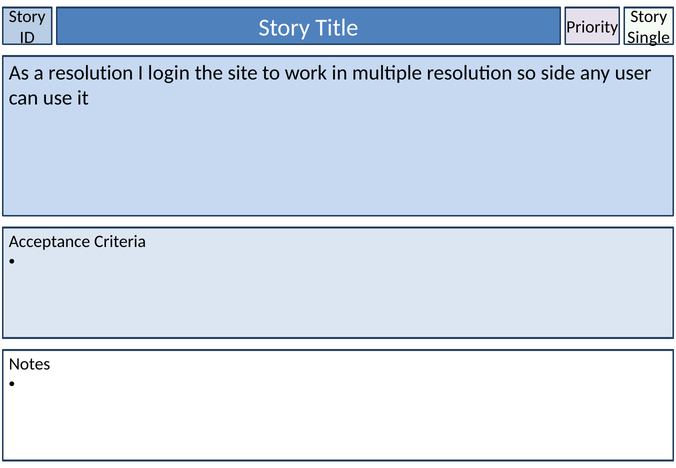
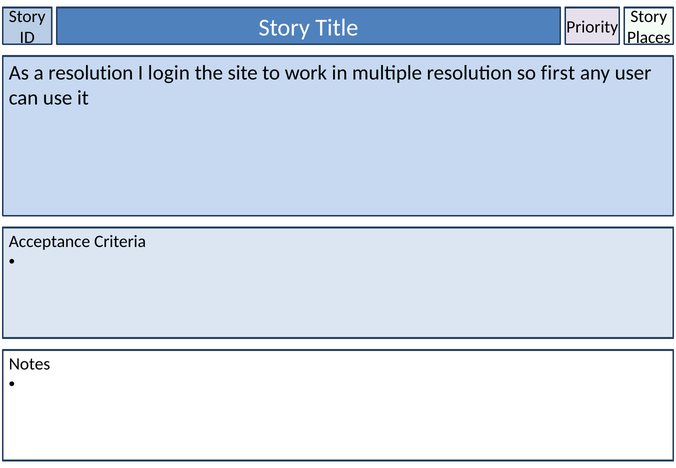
Single: Single -> Places (649, 37)
side: side -> first (558, 73)
